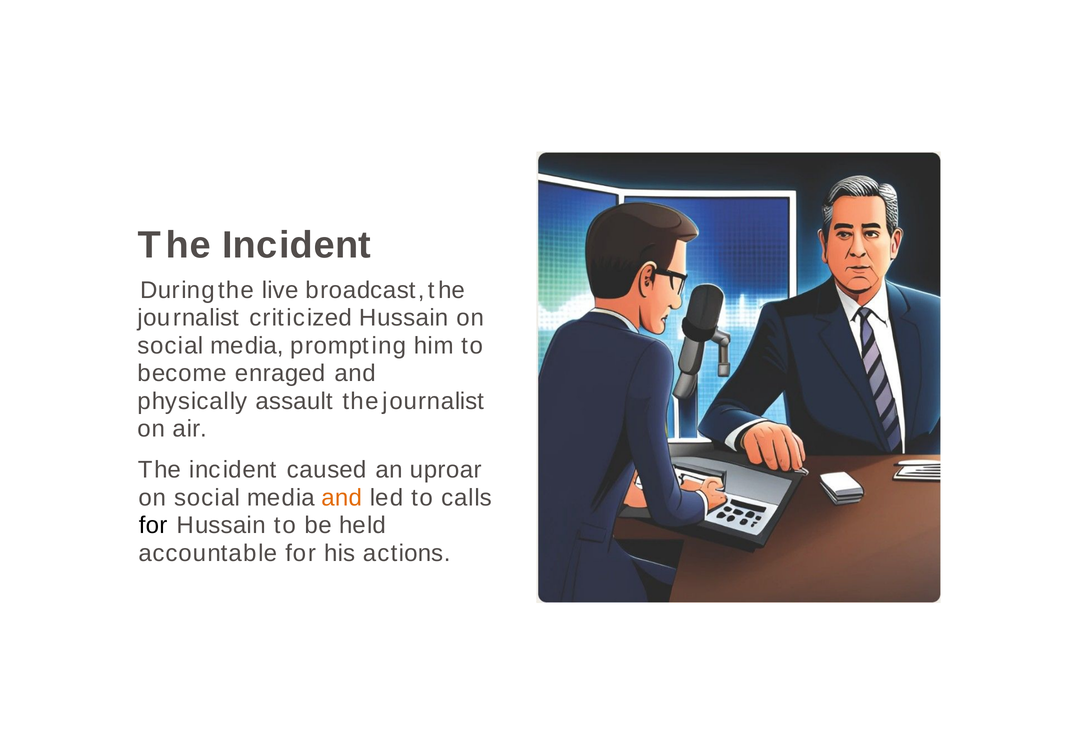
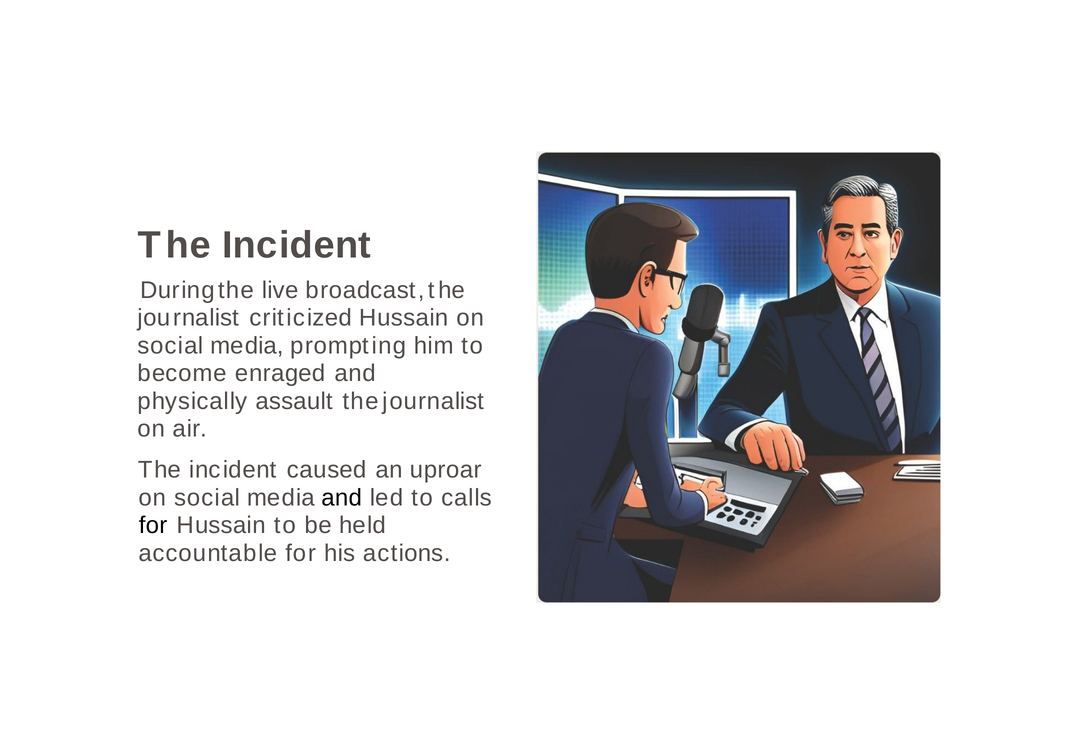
and colour: orange -> black (342, 497)
